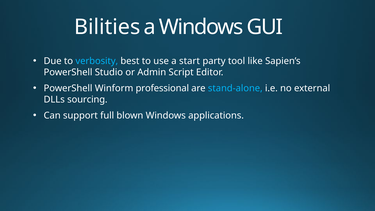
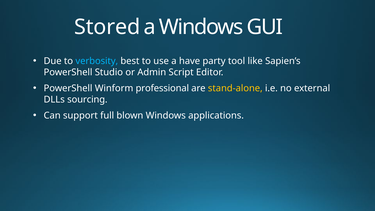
Bilities: Bilities -> Stored (107, 27)
start: start -> have (190, 61)
stand-alone colour: light blue -> yellow (235, 88)
